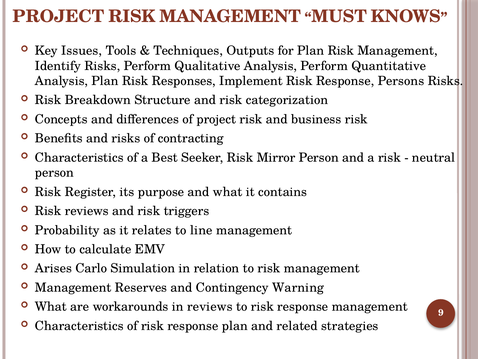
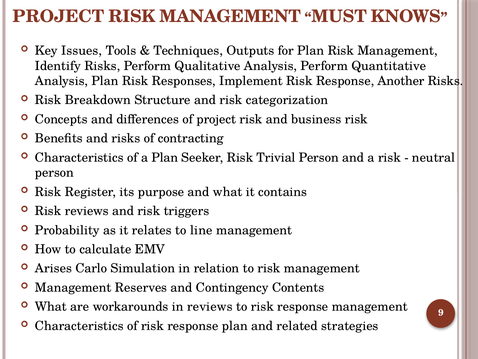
Persons: Persons -> Another (401, 81)
a Best: Best -> Plan (165, 157)
Mirror: Mirror -> Trivial (276, 157)
Warning: Warning -> Contents (298, 287)
